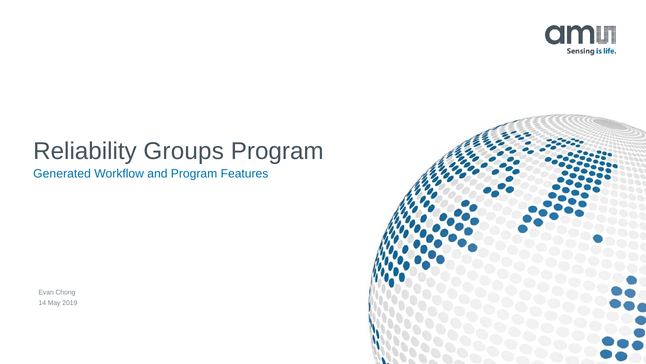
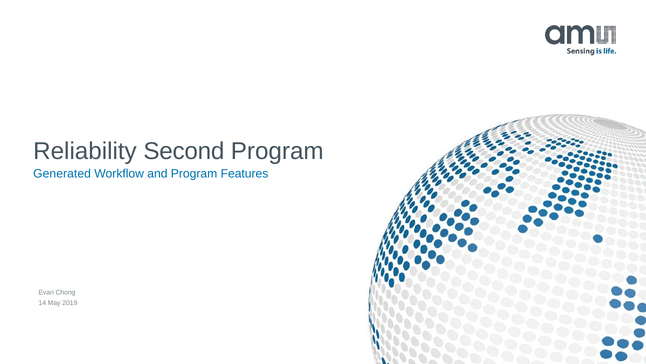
Groups: Groups -> Second (184, 151)
